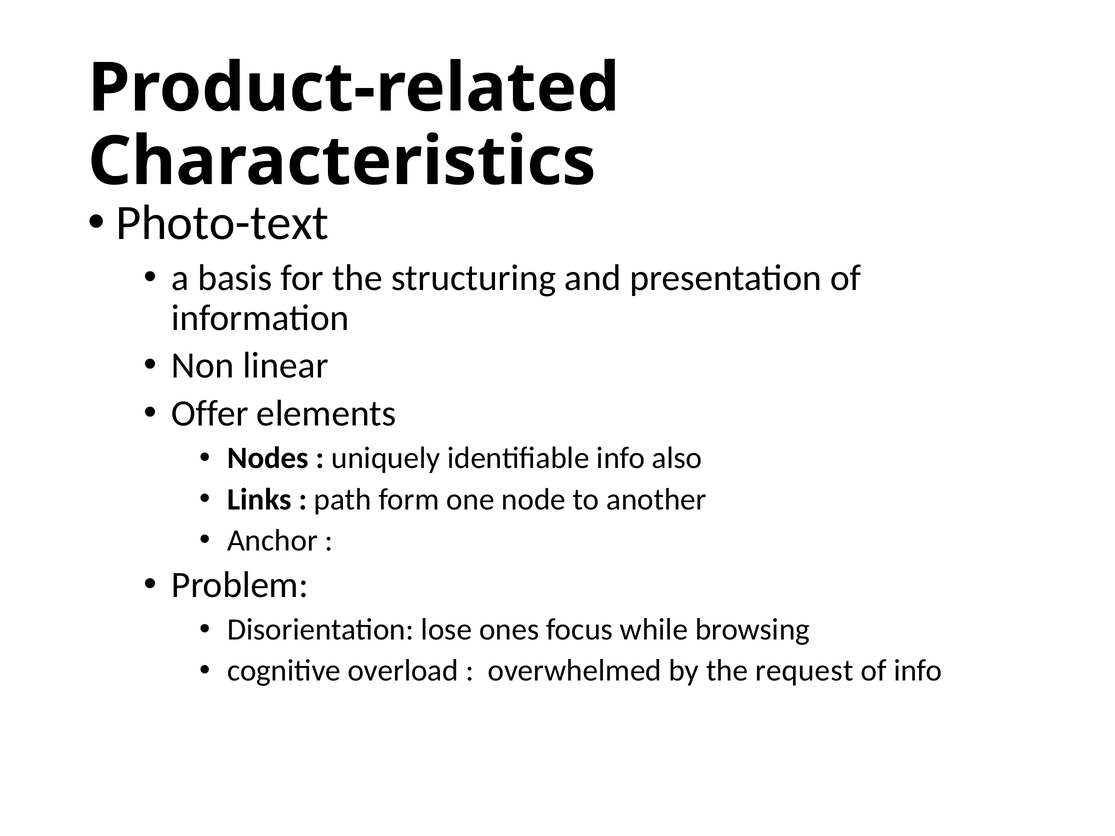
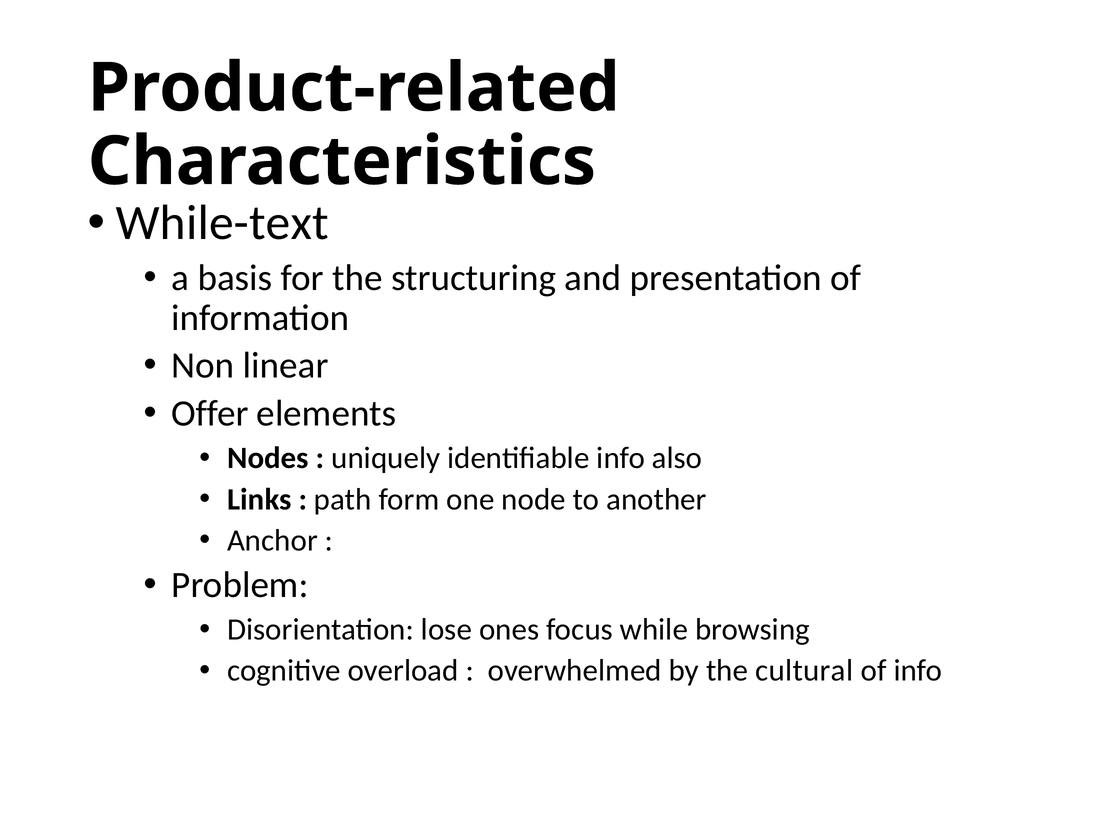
Photo-text: Photo-text -> While-text (222, 223)
request: request -> cultural (804, 671)
